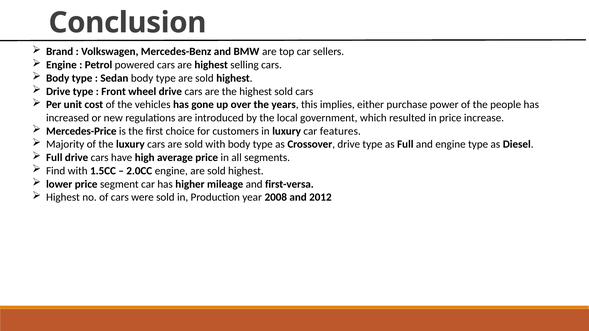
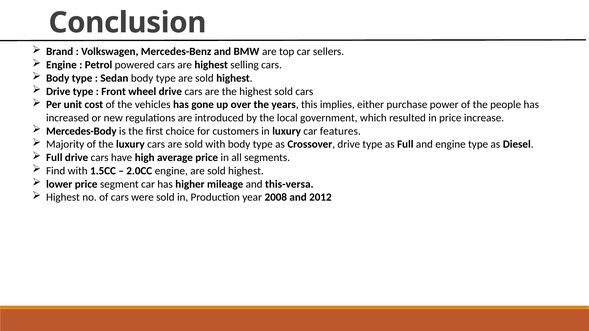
Mercedes-Price: Mercedes-Price -> Mercedes-Body (81, 131)
first-versa: first-versa -> this-versa (289, 184)
